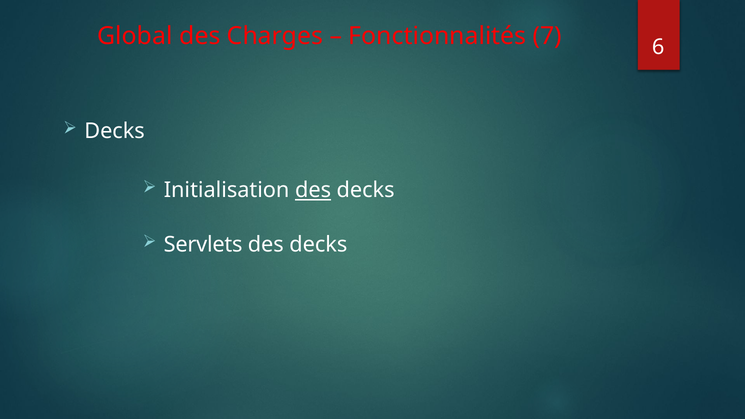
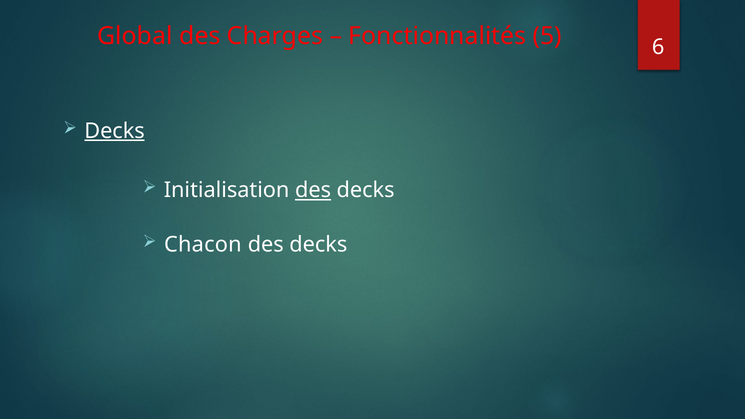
7: 7 -> 5 (547, 36)
Decks underline: none -> present (115, 131)
Servlets: Servlets -> Chacon (203, 245)
